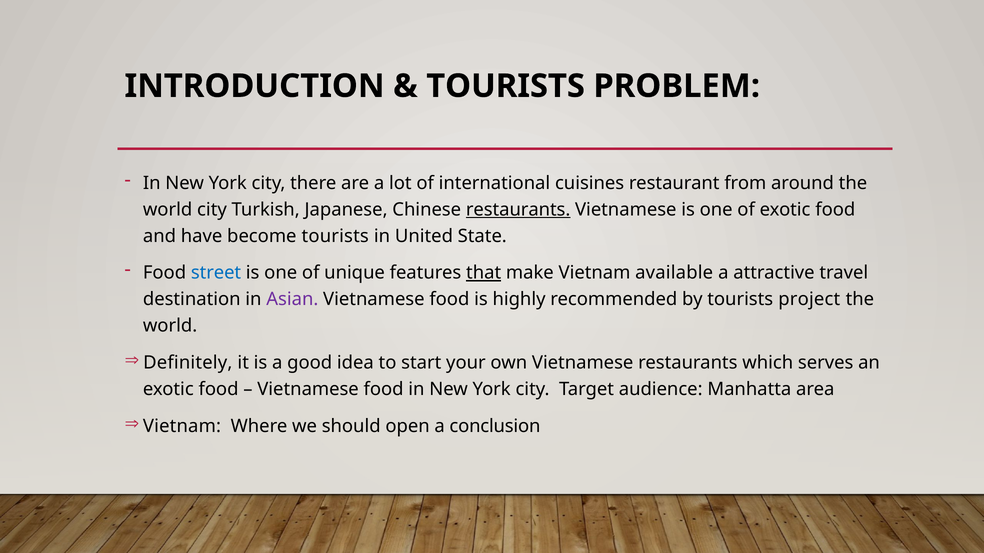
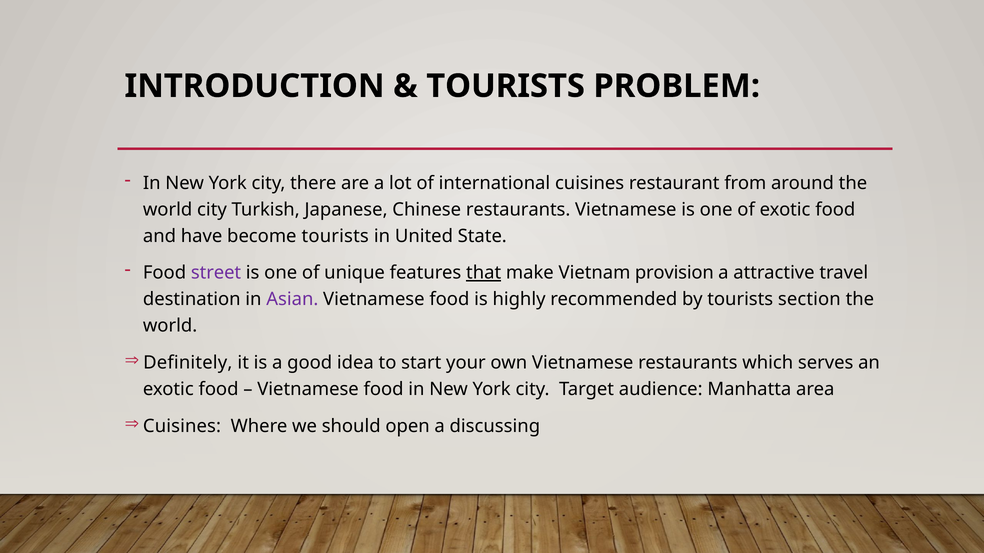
restaurants underline: present -> none (518, 210)
street colour: blue -> purple (216, 273)
available: available -> provision (674, 273)
project: project -> section (809, 300)
Vietnam: Vietnam -> Cuisines (182, 426)
conclusion: conclusion -> discussing (495, 426)
